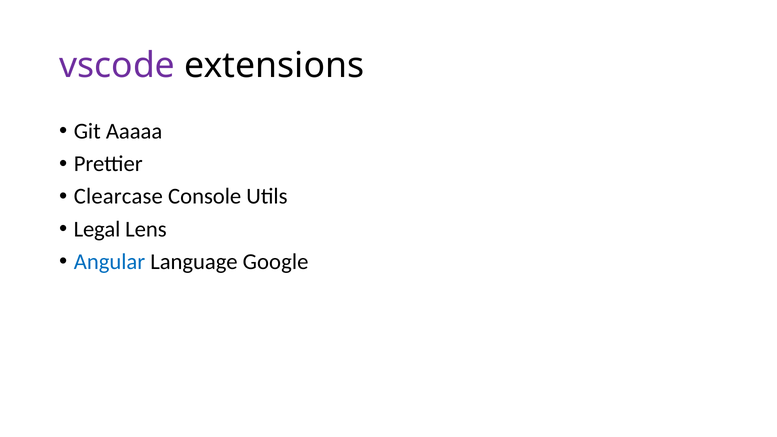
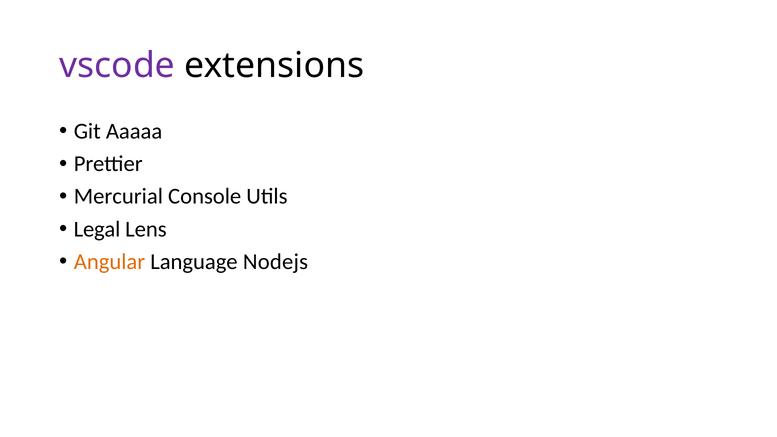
Clearcase: Clearcase -> Mercurial (118, 197)
Angular colour: blue -> orange (109, 262)
Google: Google -> Nodejs (276, 262)
